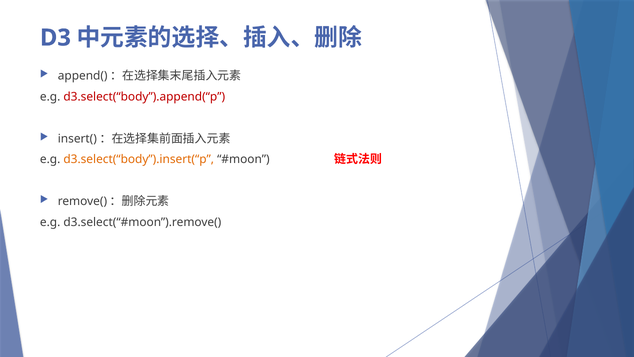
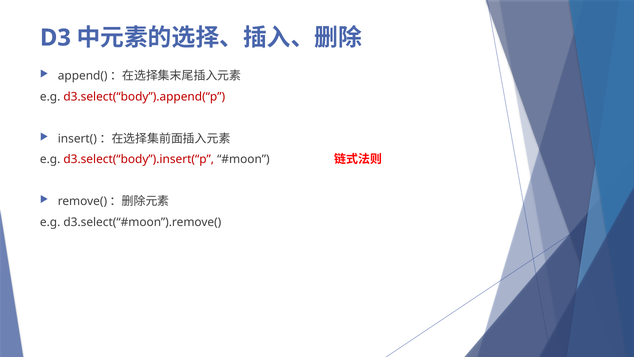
d3.select(“body”).insert(“p colour: orange -> red (139, 159)
